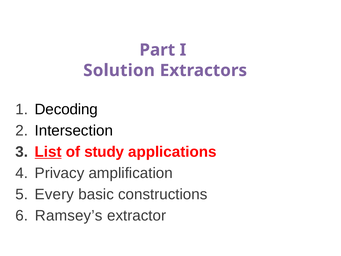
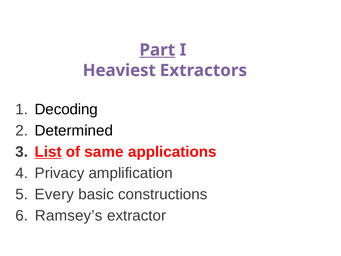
Part underline: none -> present (157, 50)
Solution: Solution -> Heaviest (119, 70)
Intersection: Intersection -> Determined (74, 130)
study: study -> same (104, 152)
